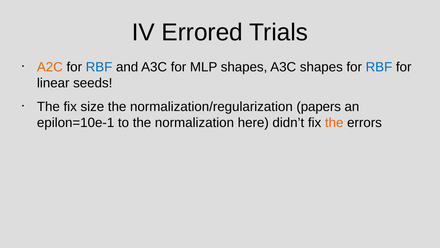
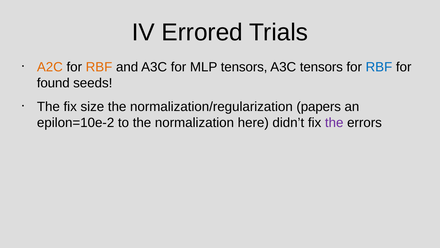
RBF colour: blue -> orange (99, 67)
MLP shapes: shapes -> tensors (244, 67)
A3C shapes: shapes -> tensors (321, 67)
linear: linear -> found (53, 83)
epilon=10e-1: epilon=10e-1 -> epilon=10e-2 (76, 123)
the colour: orange -> purple (334, 123)
